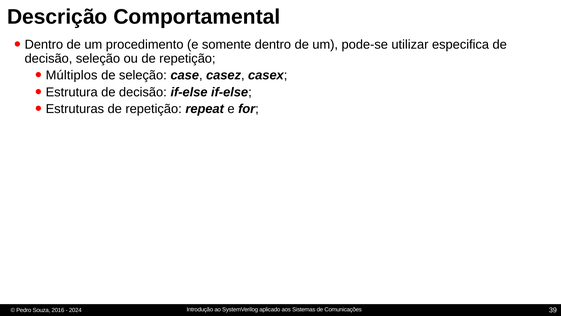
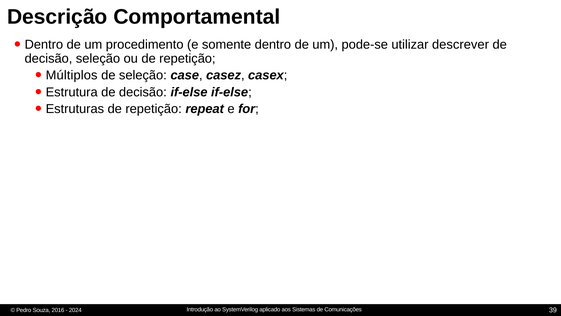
especifica: especifica -> descrever (460, 45)
